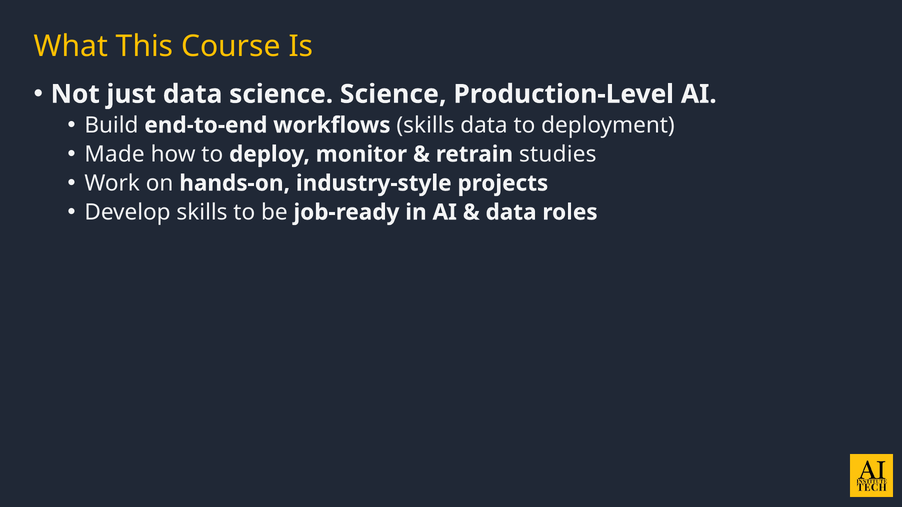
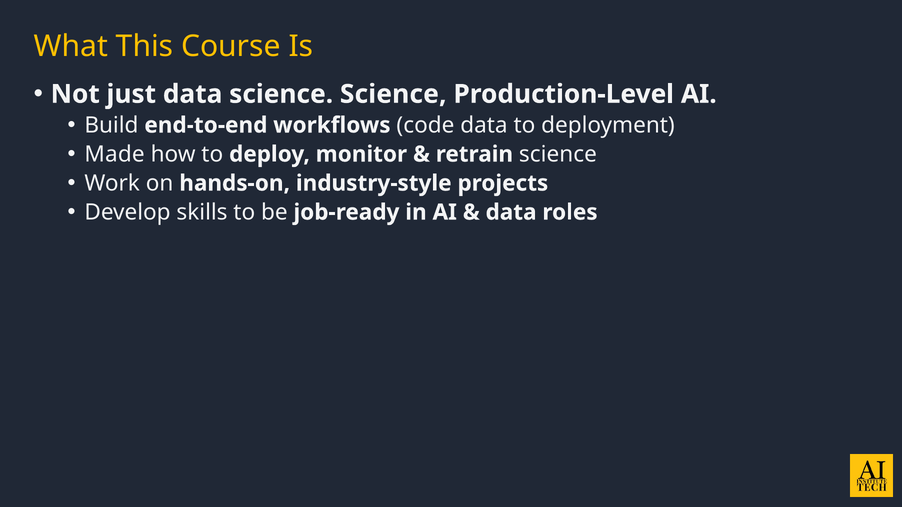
workflows skills: skills -> code (425, 125)
retrain studies: studies -> science (558, 154)
